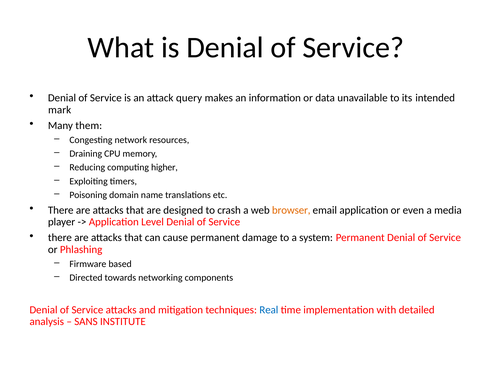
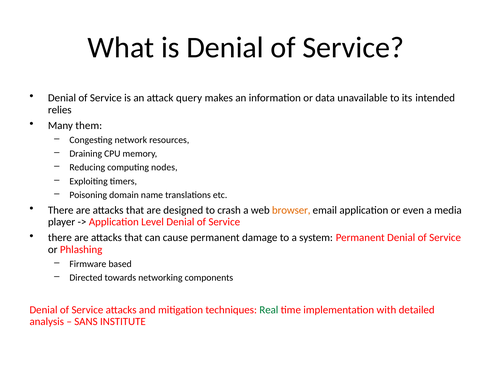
mark: mark -> relies (60, 110)
higher: higher -> nodes (164, 167)
Real colour: blue -> green (269, 310)
